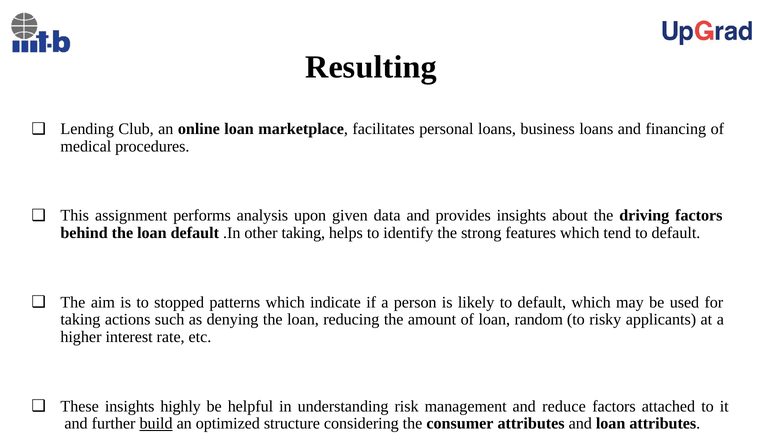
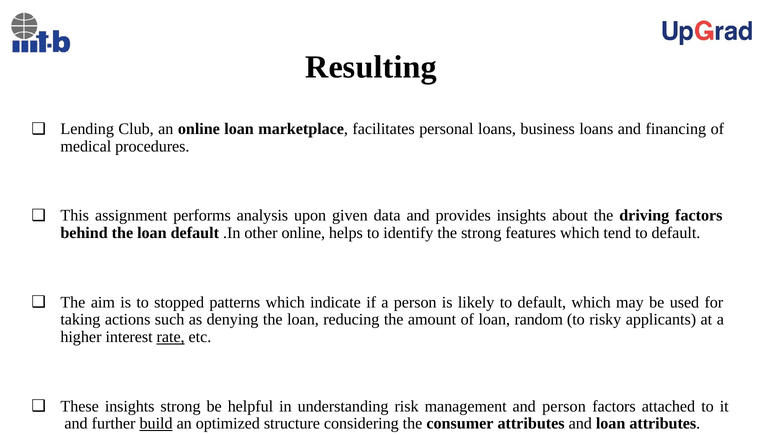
other taking: taking -> online (303, 233)
rate underline: none -> present (171, 337)
insights highly: highly -> strong (180, 406)
and reduce: reduce -> person (564, 406)
